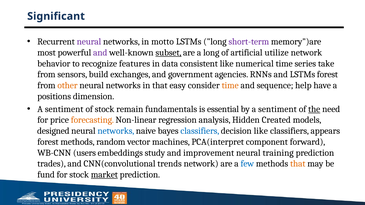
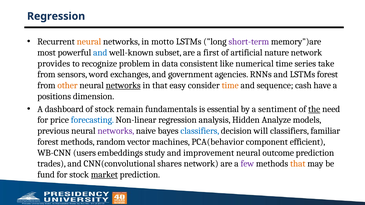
Significant: Significant -> Regression (56, 16)
neural colour: purple -> orange (89, 42)
and colour: purple -> blue (100, 53)
subset underline: present -> none (168, 53)
a long: long -> first (211, 53)
utilize: utilize -> nature (277, 53)
behavior: behavior -> provides (54, 64)
features: features -> problem (135, 64)
build: build -> word (99, 75)
networks underline: none -> present (123, 86)
help: help -> cash (303, 86)
sentiment: sentiment -> dashboard (64, 109)
forecasting colour: orange -> blue (92, 120)
Created: Created -> Analyze (276, 120)
designed: designed -> previous (53, 131)
networks colour: blue -> purple (116, 131)
decision like: like -> will (261, 131)
appears: appears -> familiar (325, 131)
PCA(interpret: PCA(interpret -> PCA(behavior (218, 142)
forward: forward -> efficient (308, 142)
training: training -> outcome (278, 153)
trends: trends -> shares (170, 164)
few colour: blue -> purple (247, 164)
